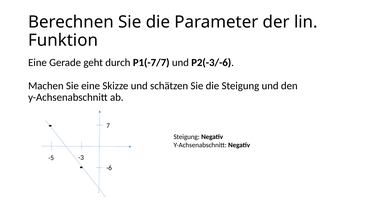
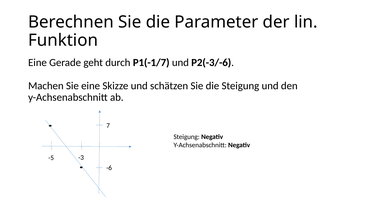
P1(-7/7: P1(-7/7 -> P1(-1/7 (151, 62)
